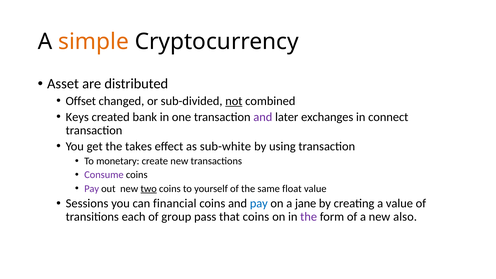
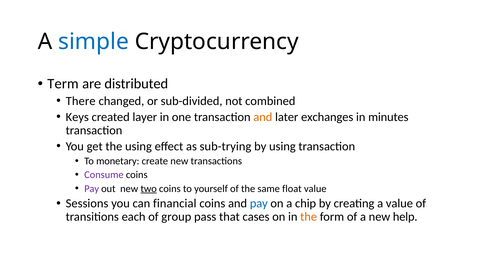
simple colour: orange -> blue (94, 42)
Asset: Asset -> Term (63, 84)
Offset: Offset -> There (81, 101)
not underline: present -> none (234, 101)
bank: bank -> layer (145, 117)
and colour: purple -> orange (263, 117)
connect: connect -> minutes (388, 117)
the takes: takes -> using (138, 146)
sub-white: sub-white -> sub-trying (225, 146)
jane: jane -> chip (306, 203)
that coins: coins -> cases (256, 217)
the colour: purple -> orange (309, 217)
also: also -> help (405, 217)
